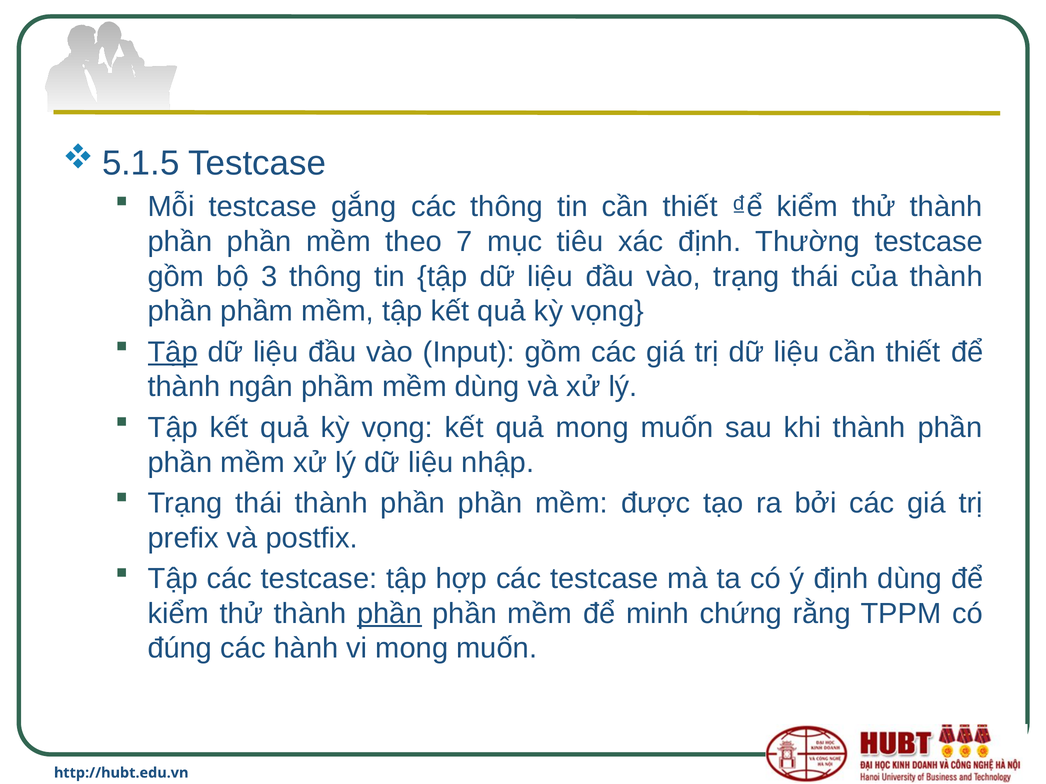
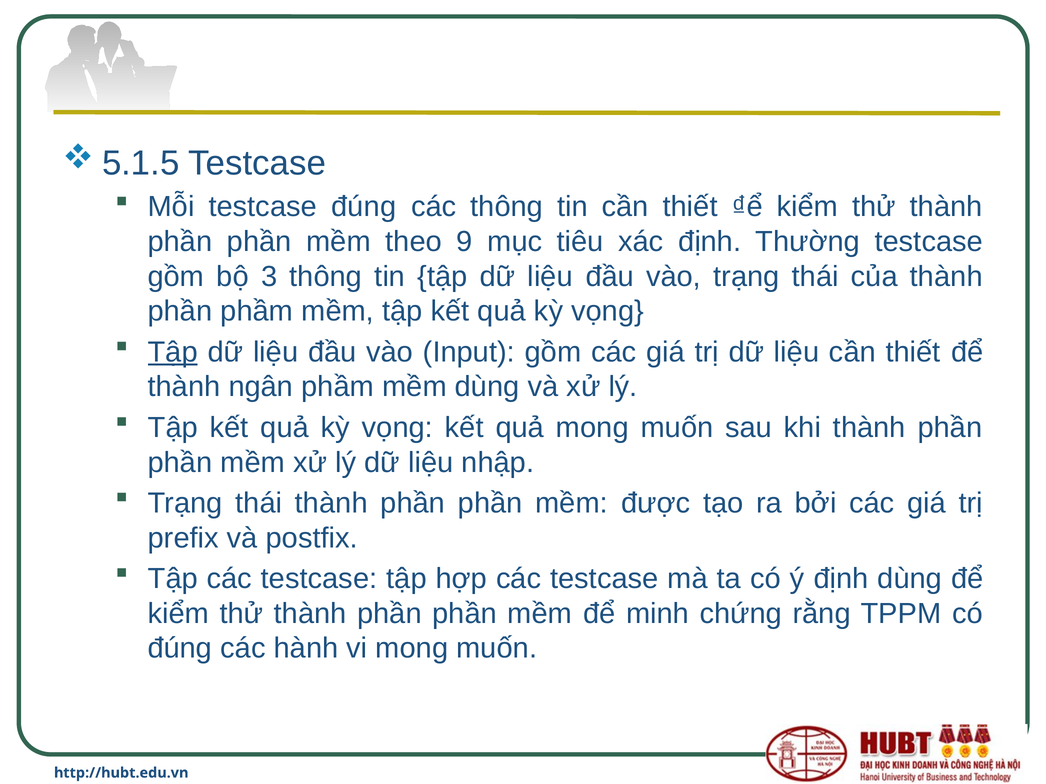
testcase gắng: gắng -> đúng (364, 207)
7: 7 -> 9 (465, 242)
phần underline: present -> none (389, 614)
